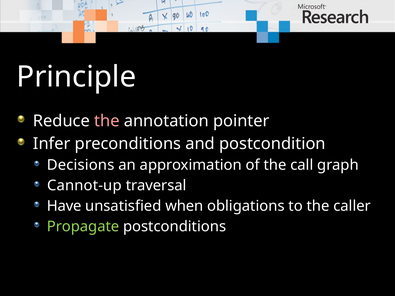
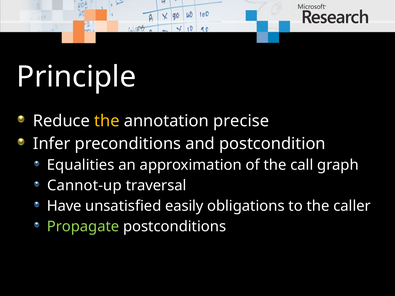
the colour: pink -> yellow (107, 121)
pointer: pointer -> precise (241, 121)
Decisions: Decisions -> Equalities (81, 165)
when: when -> easily (184, 206)
